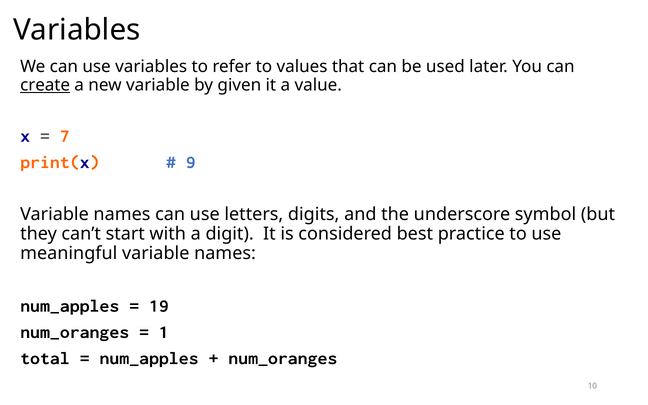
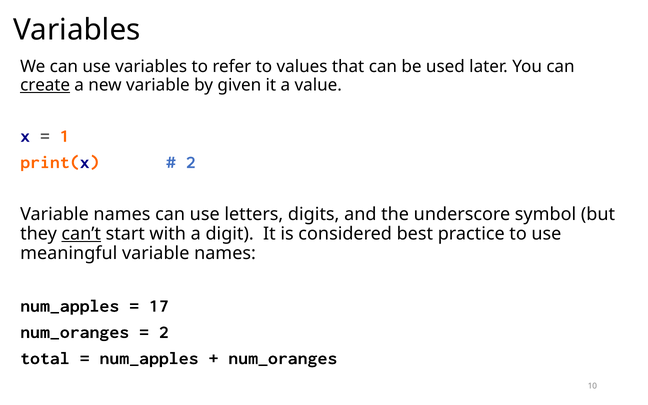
7: 7 -> 1 (65, 136)
9: 9 -> 2 (191, 162)
can’t underline: none -> present (81, 234)
19: 19 -> 17 (159, 306)
1: 1 -> 2 (164, 332)
